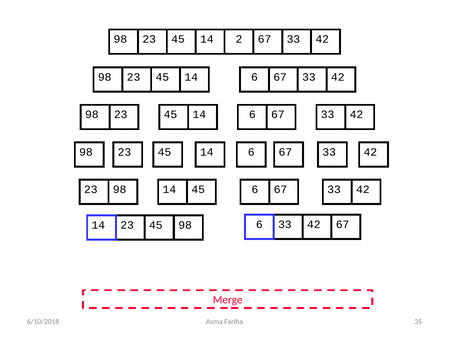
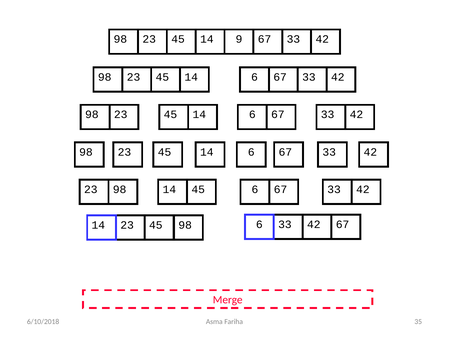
2: 2 -> 9 (239, 39)
